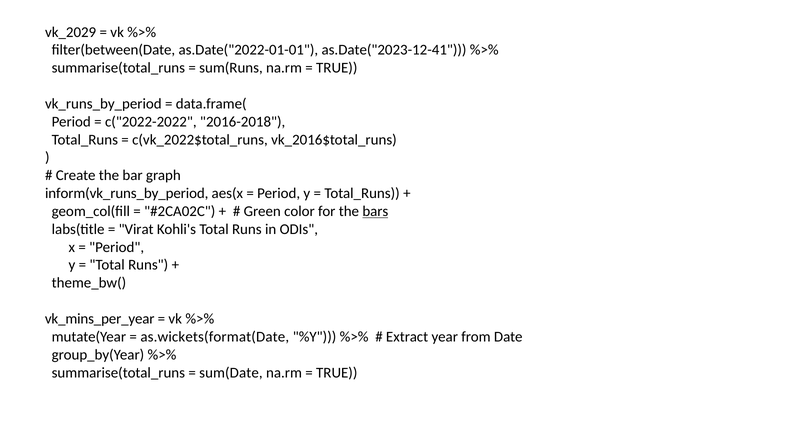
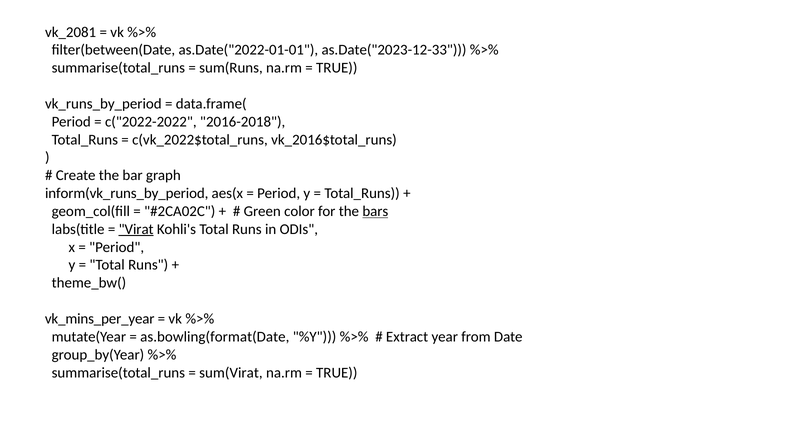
vk_2029: vk_2029 -> vk_2081 (71, 32)
as.Date("2023-12-41: as.Date("2023-12-41 -> as.Date("2023-12-33 (394, 50)
Virat underline: none -> present (136, 229)
as.wickets(format(Date: as.wickets(format(Date -> as.bowling(format(Date (215, 337)
sum(Date: sum(Date -> sum(Virat (231, 373)
